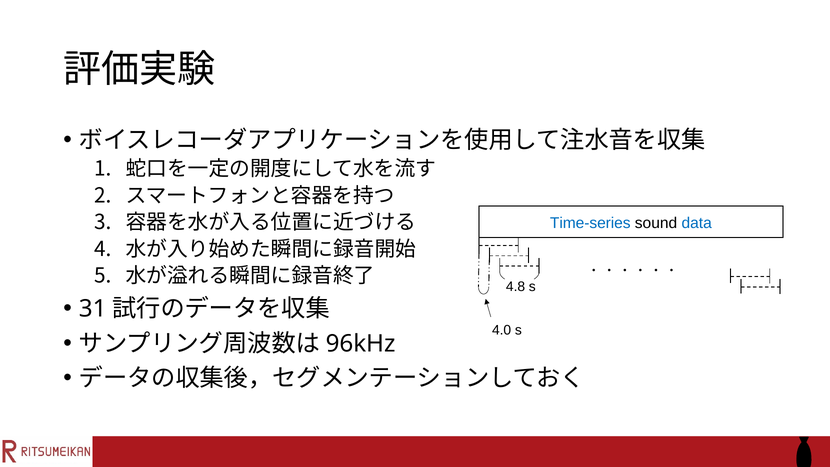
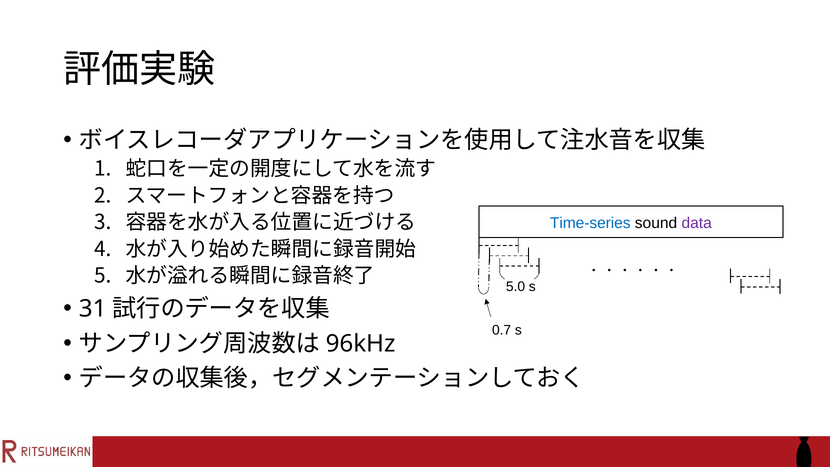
data colour: blue -> purple (697, 223)
4.8: 4.8 -> 5.0 (516, 287)
4.0: 4.0 -> 0.7 (502, 330)
